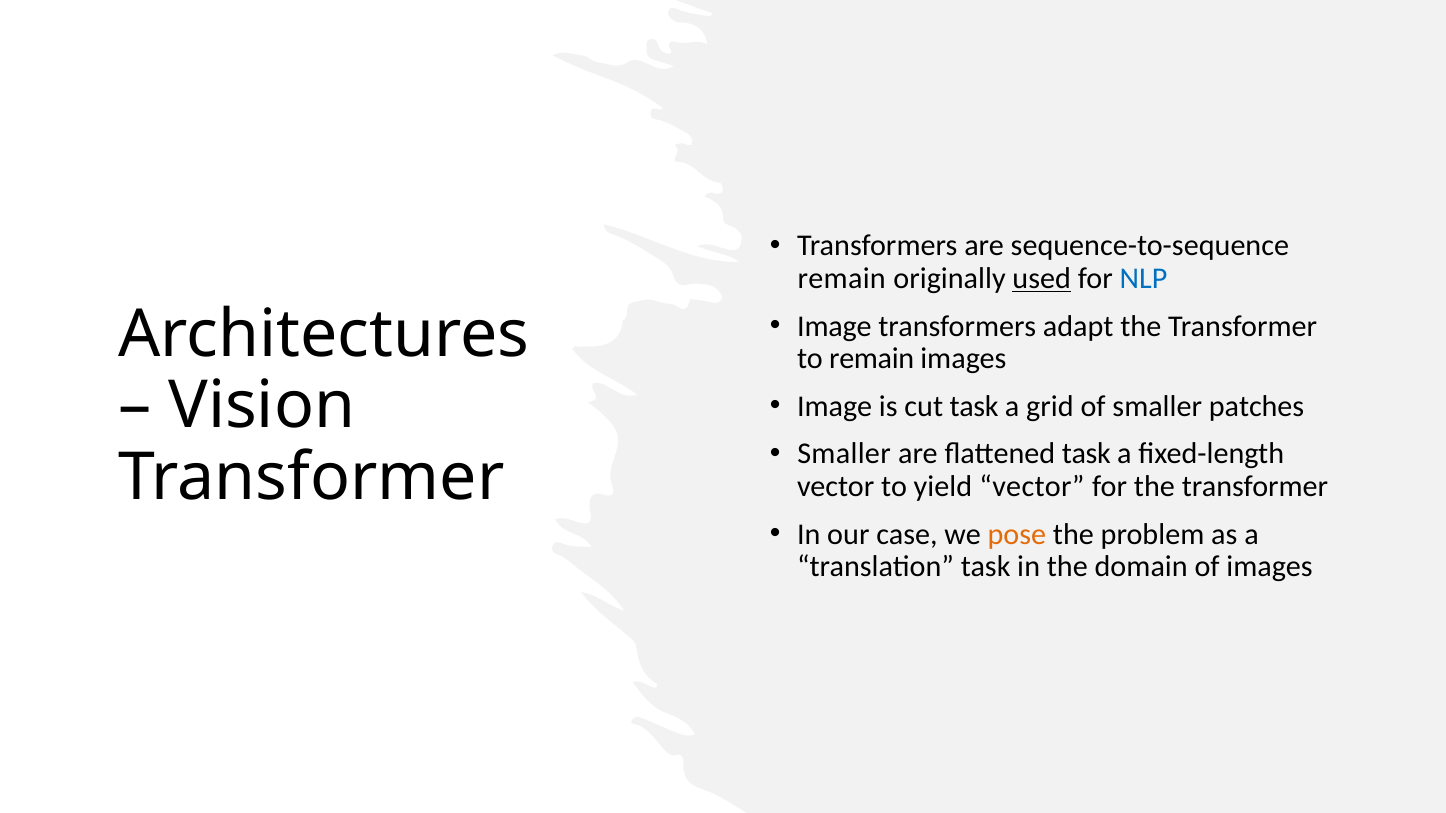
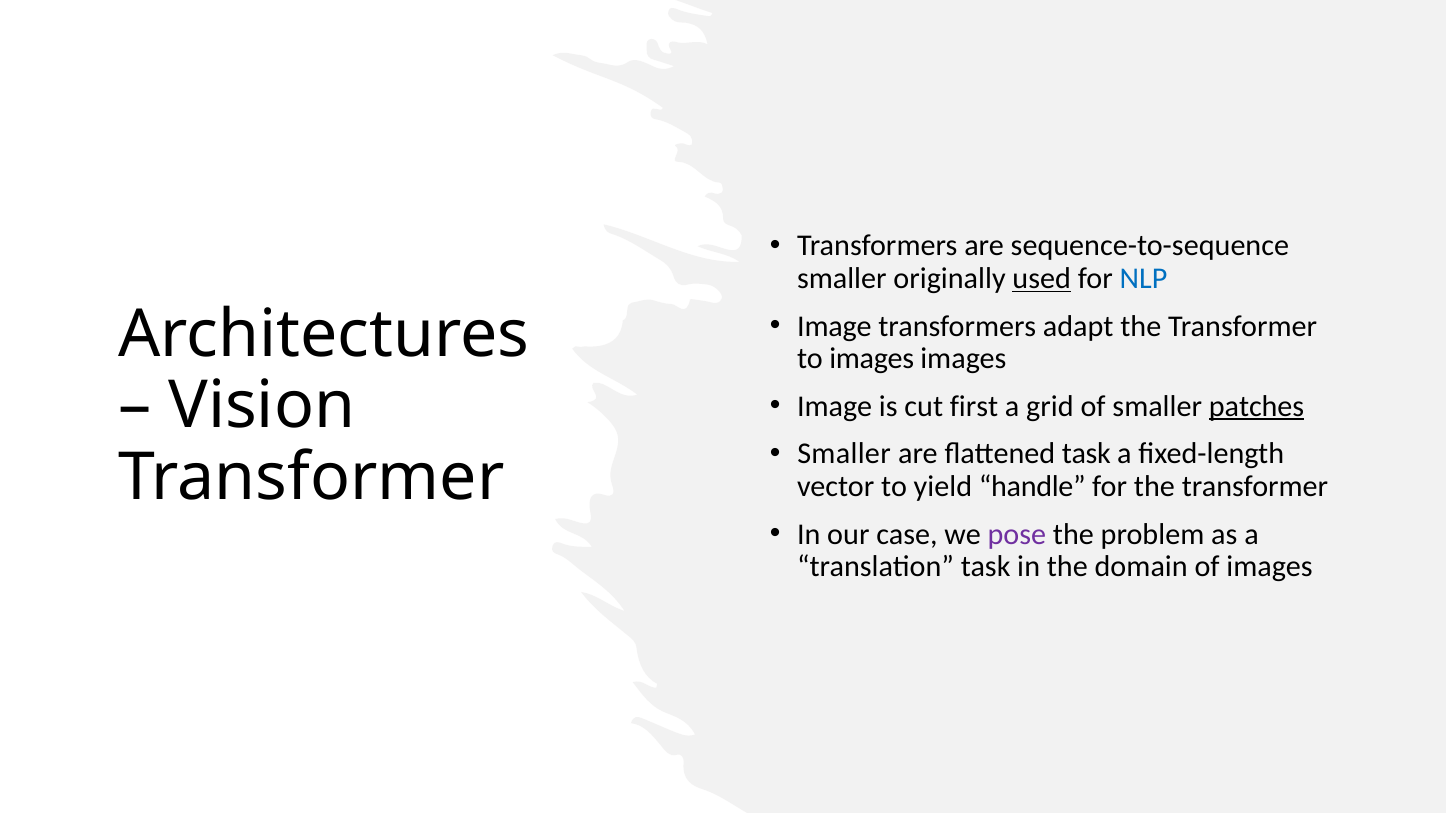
remain: remain -> smaller (842, 279)
to remain: remain -> images (872, 359)
cut task: task -> first (974, 406)
patches underline: none -> present (1257, 406)
yield vector: vector -> handle (1032, 487)
pose colour: orange -> purple (1017, 534)
